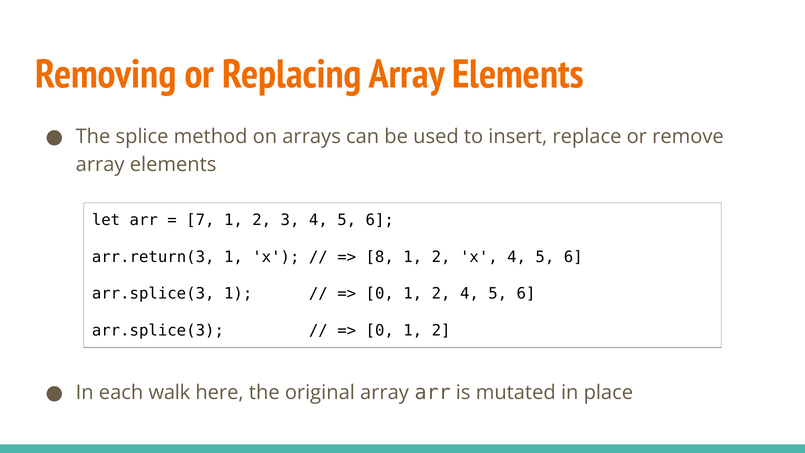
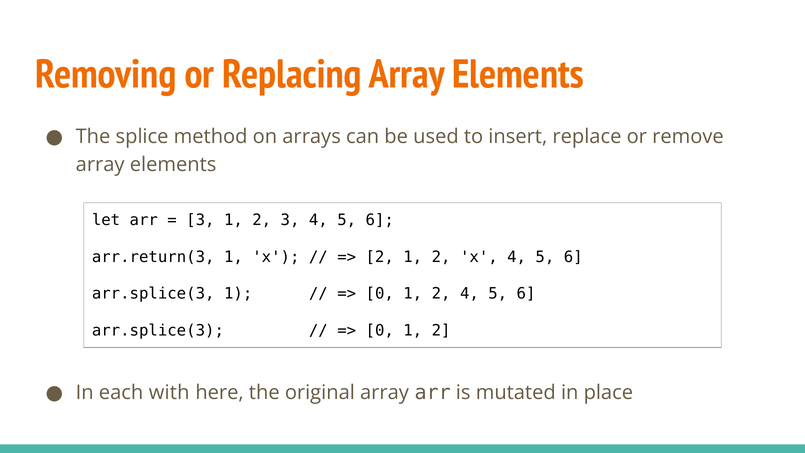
7: 7 -> 3 (200, 220)
8: 8 -> 2 (380, 257)
walk: walk -> with (169, 393)
